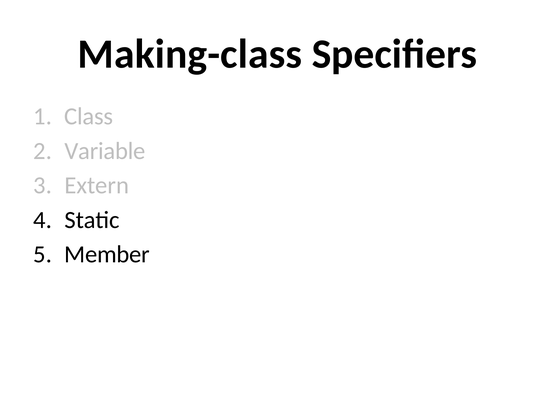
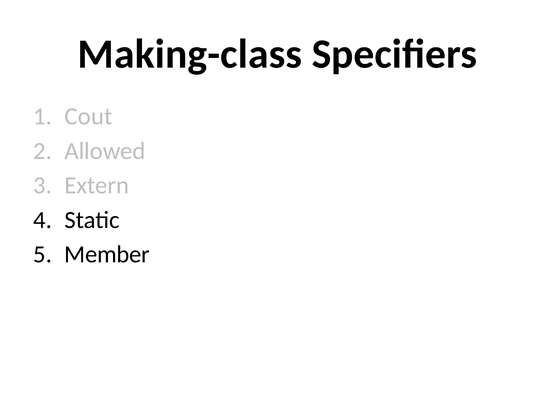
Class: Class -> Cout (89, 116)
Variable: Variable -> Allowed (105, 151)
